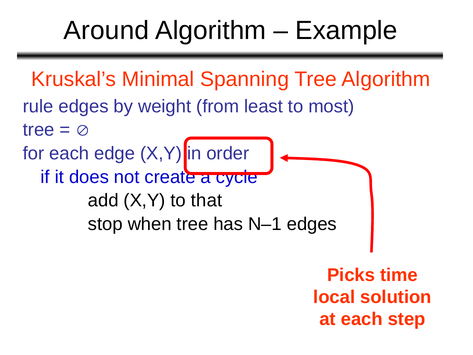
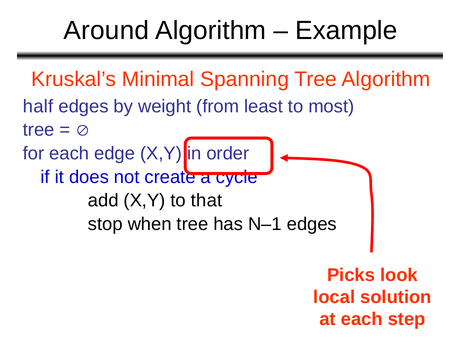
rule: rule -> half (38, 106)
time: time -> look (399, 275)
